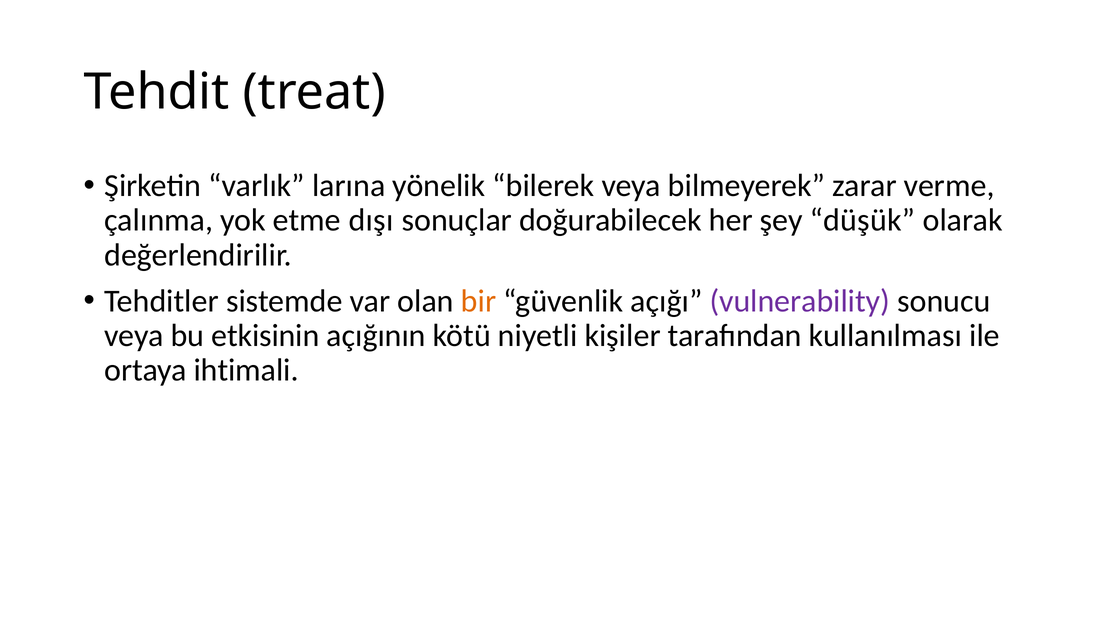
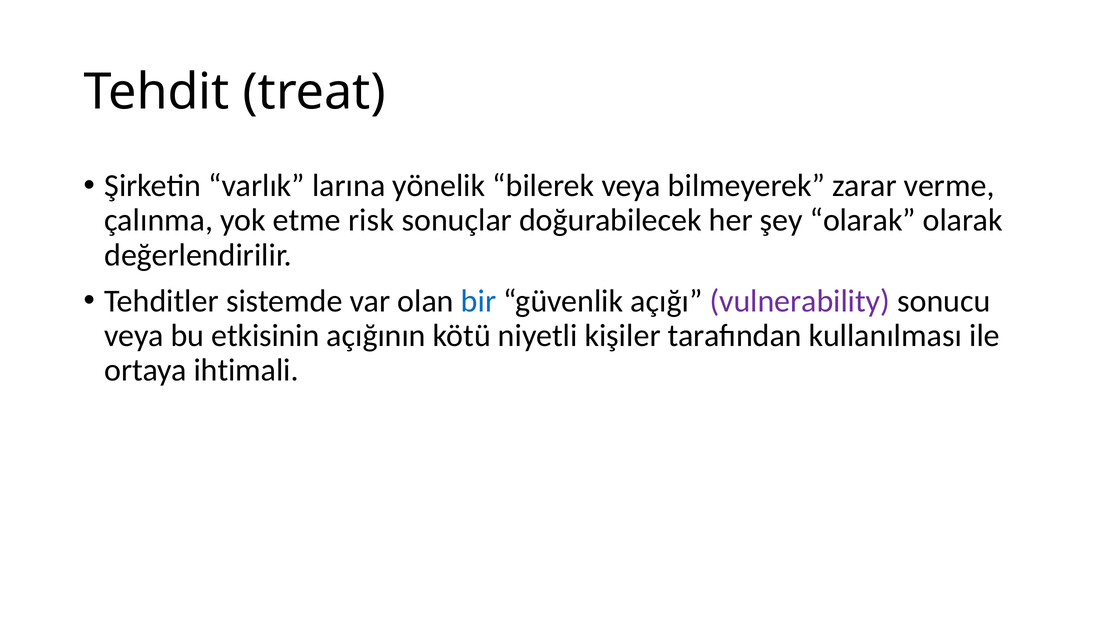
dışı: dışı -> risk (371, 220)
şey düşük: düşük -> olarak (863, 220)
bir colour: orange -> blue (479, 301)
